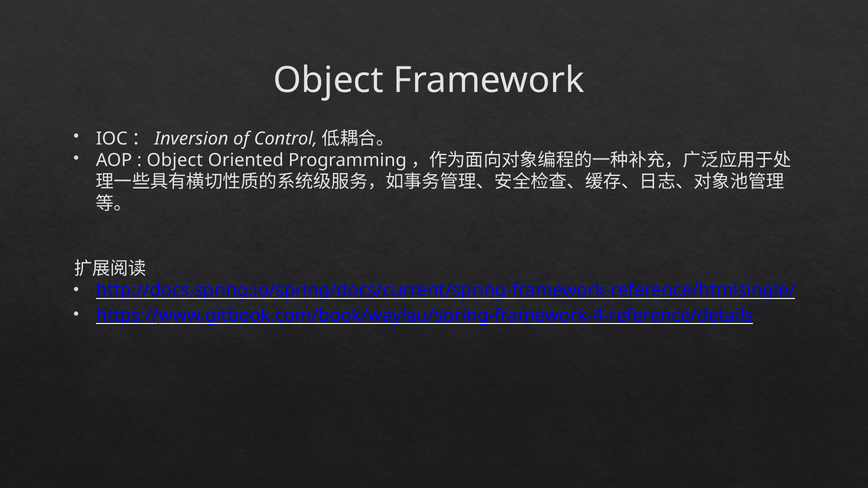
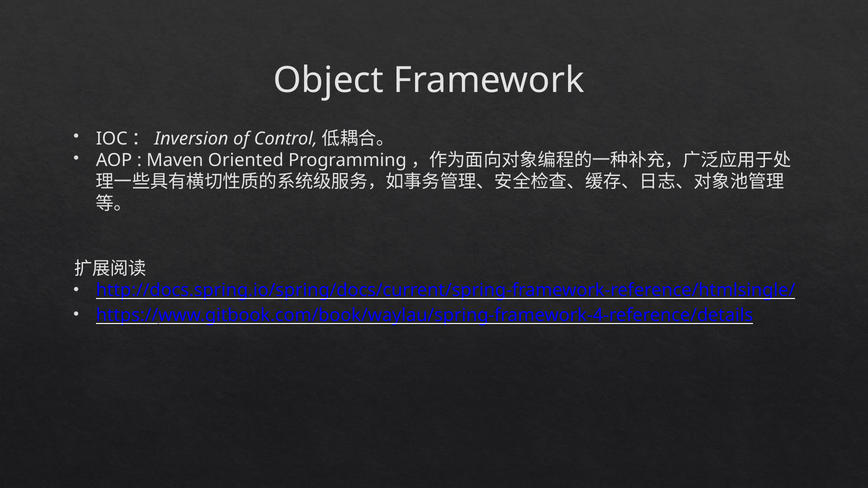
Object: Object -> Maven (175, 160)
